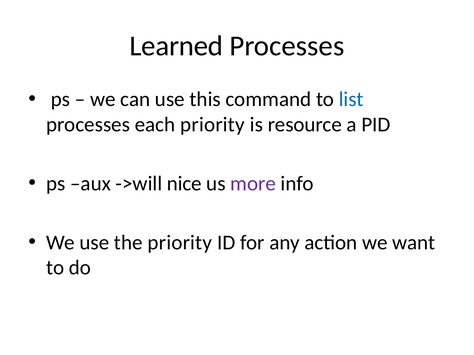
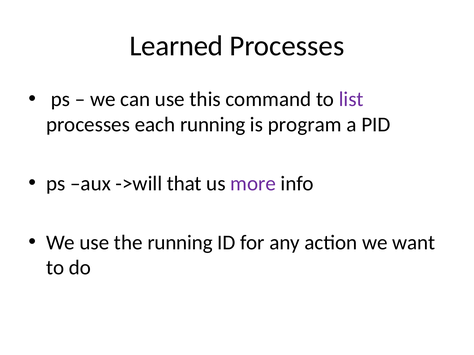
list colour: blue -> purple (351, 99)
each priority: priority -> running (213, 125)
resource: resource -> program (305, 125)
nice: nice -> that (184, 184)
the priority: priority -> running (180, 243)
